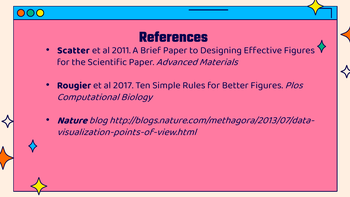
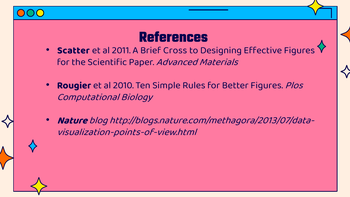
Brief Paper: Paper -> Cross (175, 50)
2017: 2017 -> 2010 (123, 85)
